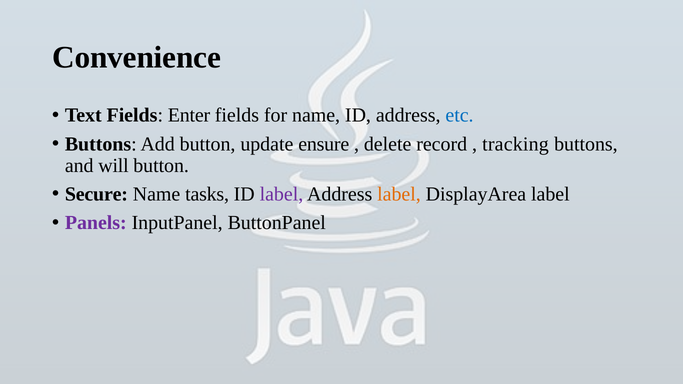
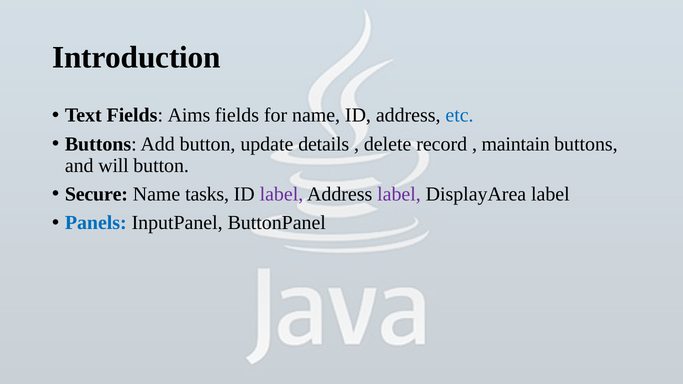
Convenience: Convenience -> Introduction (136, 57)
Enter: Enter -> Aims (189, 115)
ensure: ensure -> details (324, 144)
tracking: tracking -> maintain (516, 144)
label colour: orange -> purple (399, 194)
Panels colour: purple -> blue (96, 223)
